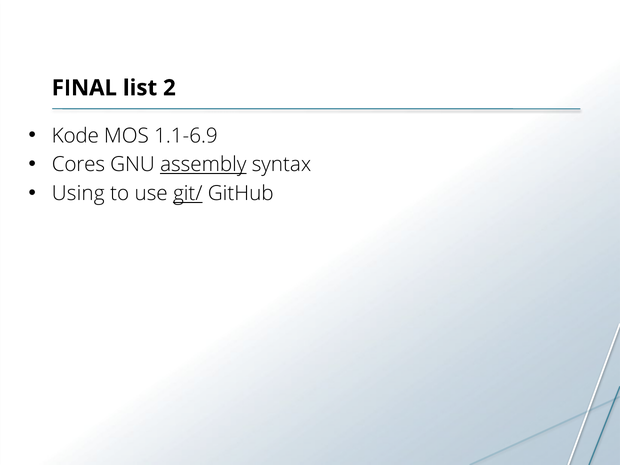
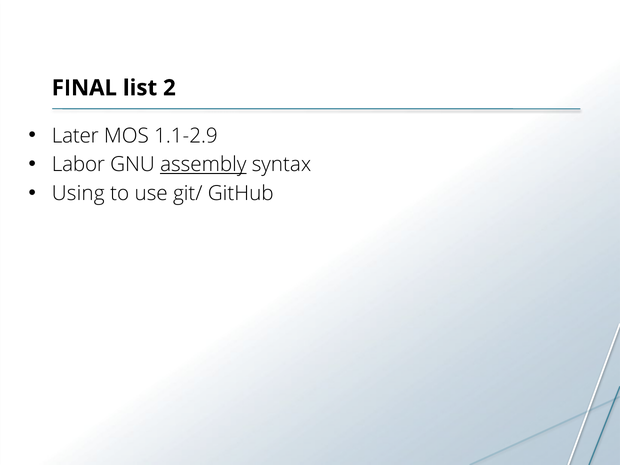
Kode: Kode -> Later (75, 136)
1.1-6.9: 1.1-6.9 -> 1.1-2.9 (186, 136)
Cores: Cores -> Labor (78, 165)
git/ underline: present -> none (188, 194)
